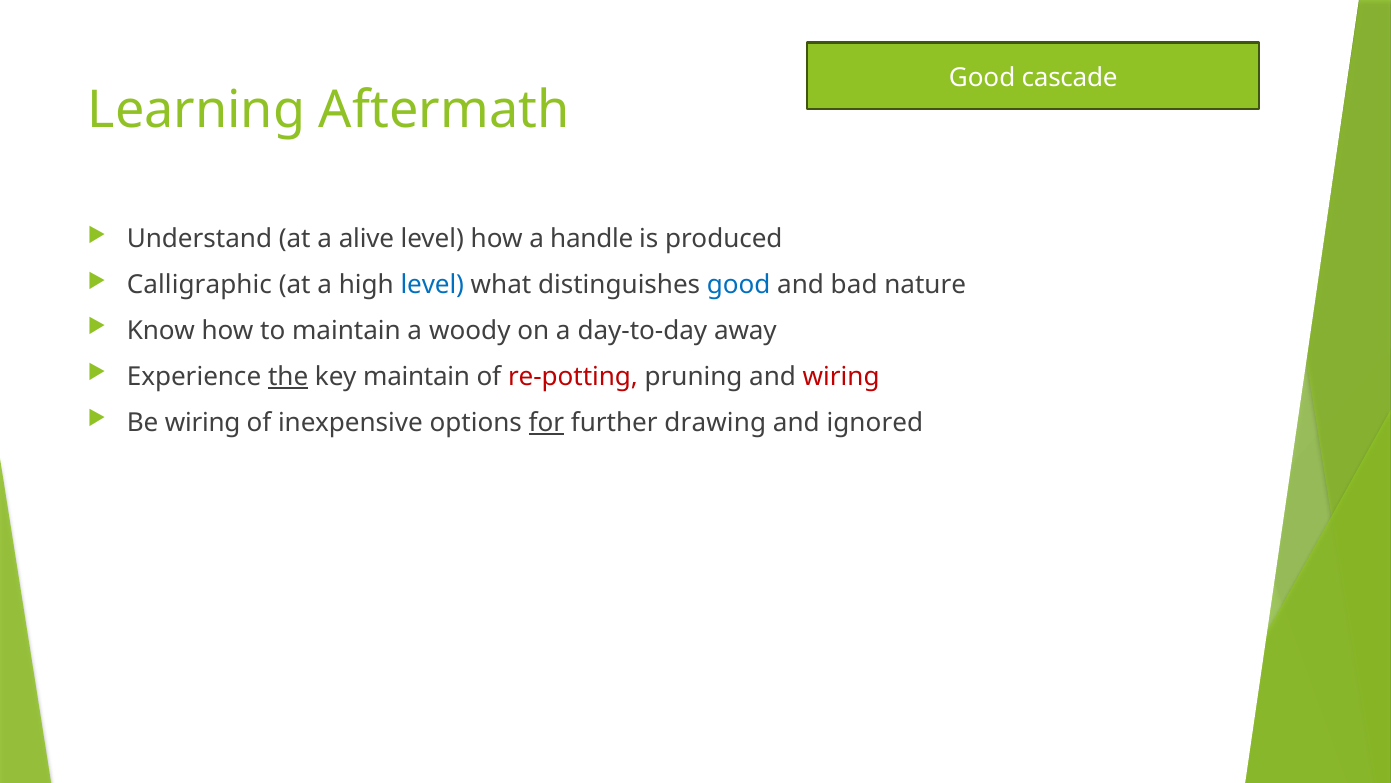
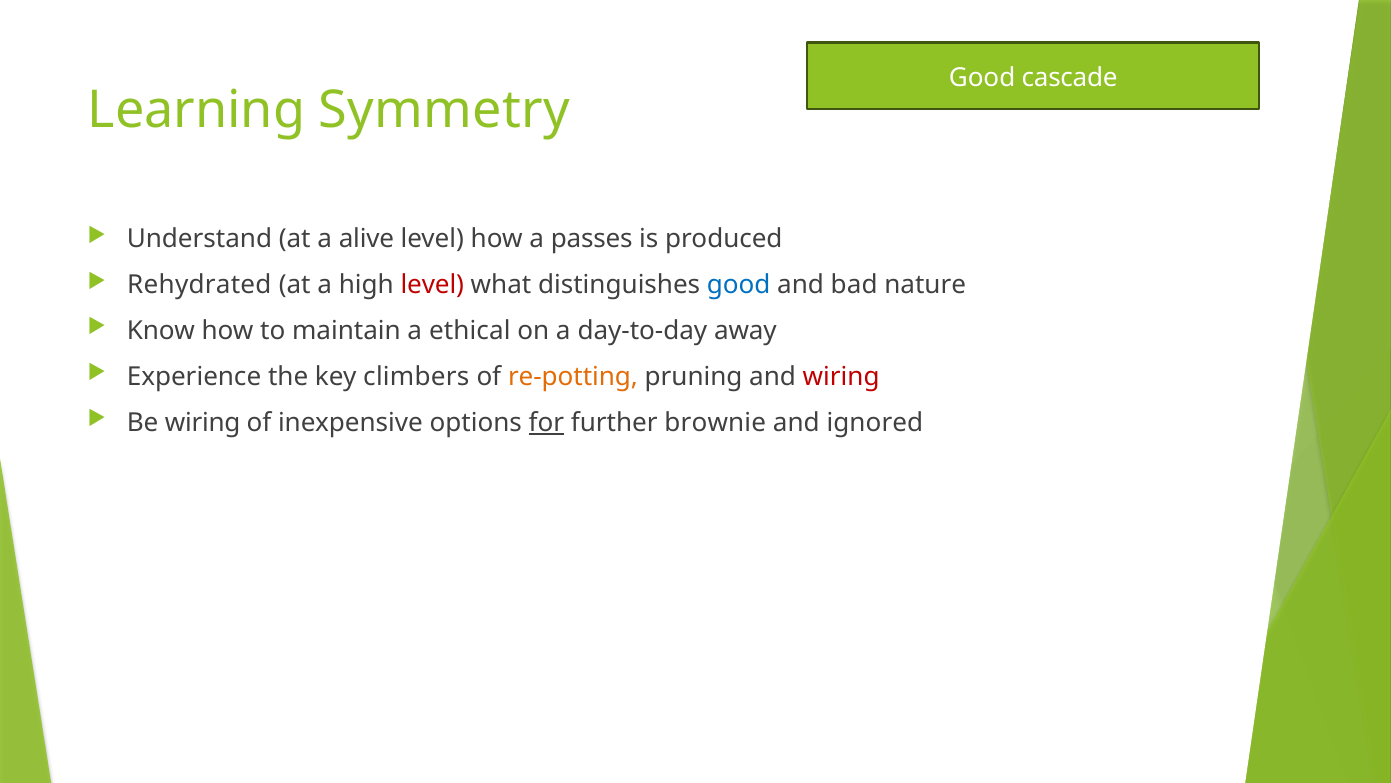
Aftermath: Aftermath -> Symmetry (444, 110)
handle: handle -> passes (592, 239)
Calligraphic: Calligraphic -> Rehydrated (199, 285)
level colour: blue -> red (432, 285)
woody: woody -> ethical (470, 331)
the underline: present -> none (288, 376)
key maintain: maintain -> climbers (416, 376)
re-potting colour: red -> orange (573, 376)
drawing: drawing -> brownie (715, 422)
